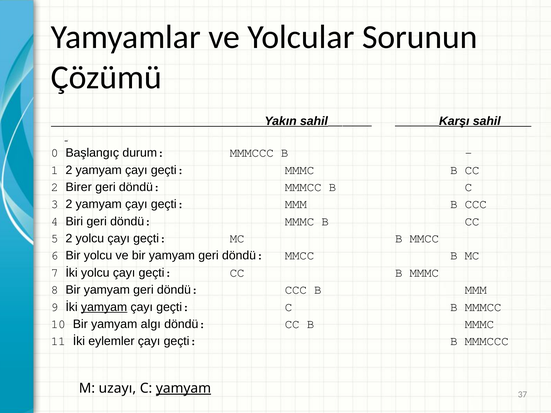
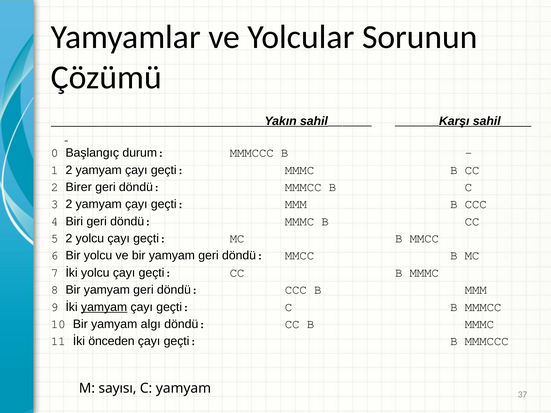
eylemler: eylemler -> önceden (111, 341)
uzayı: uzayı -> sayısı (118, 388)
yamyam underline: present -> none (183, 388)
